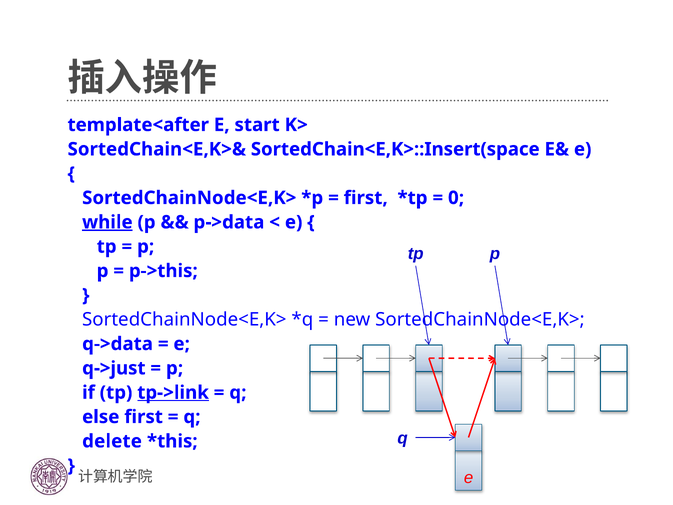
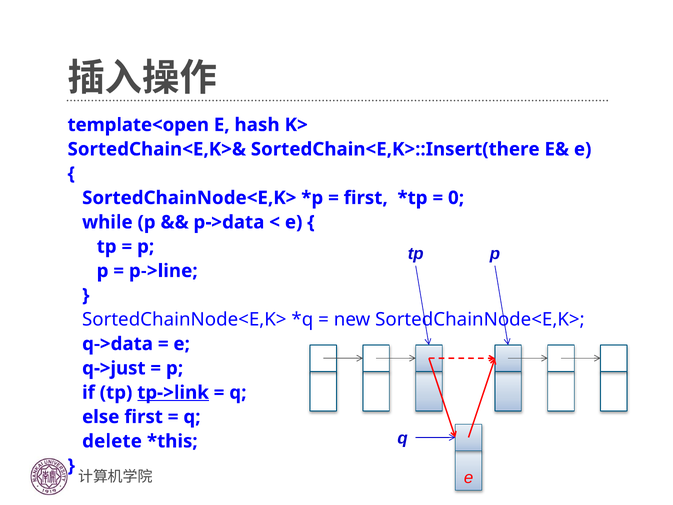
template<after: template<after -> template<open (138, 125)
start: start -> hash (257, 125)
SortedChain<E,K>::Insert(space: SortedChain<E,K>::Insert(space -> SortedChain<E,K>::Insert(there (395, 149)
while underline: present -> none (107, 222)
p->this: p->this -> p->line (163, 271)
